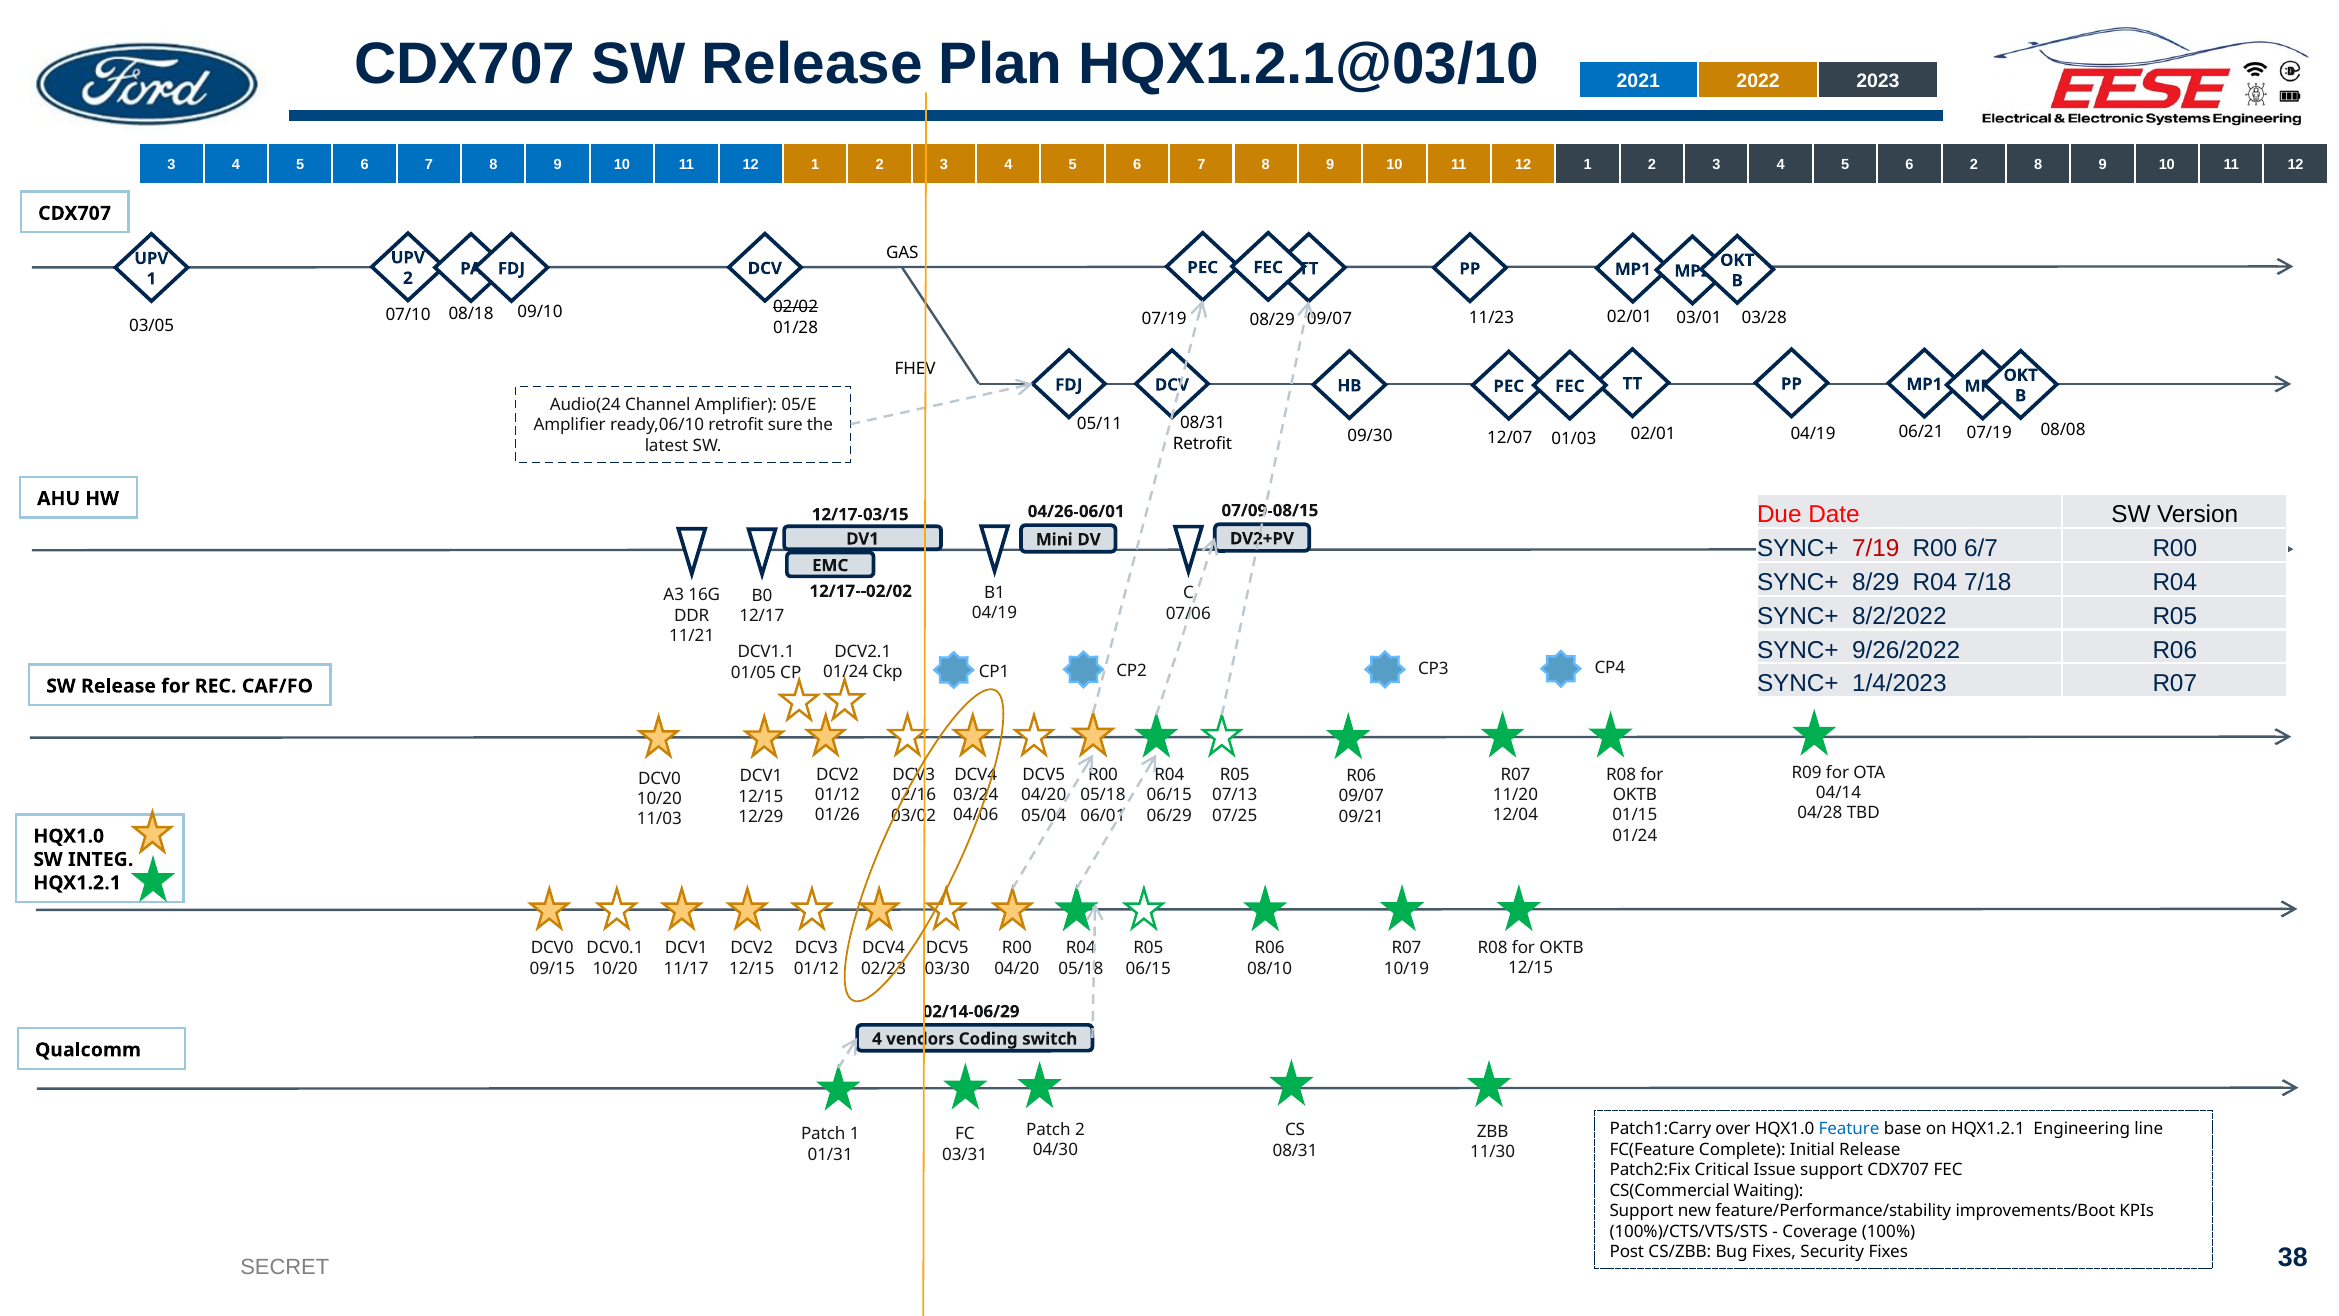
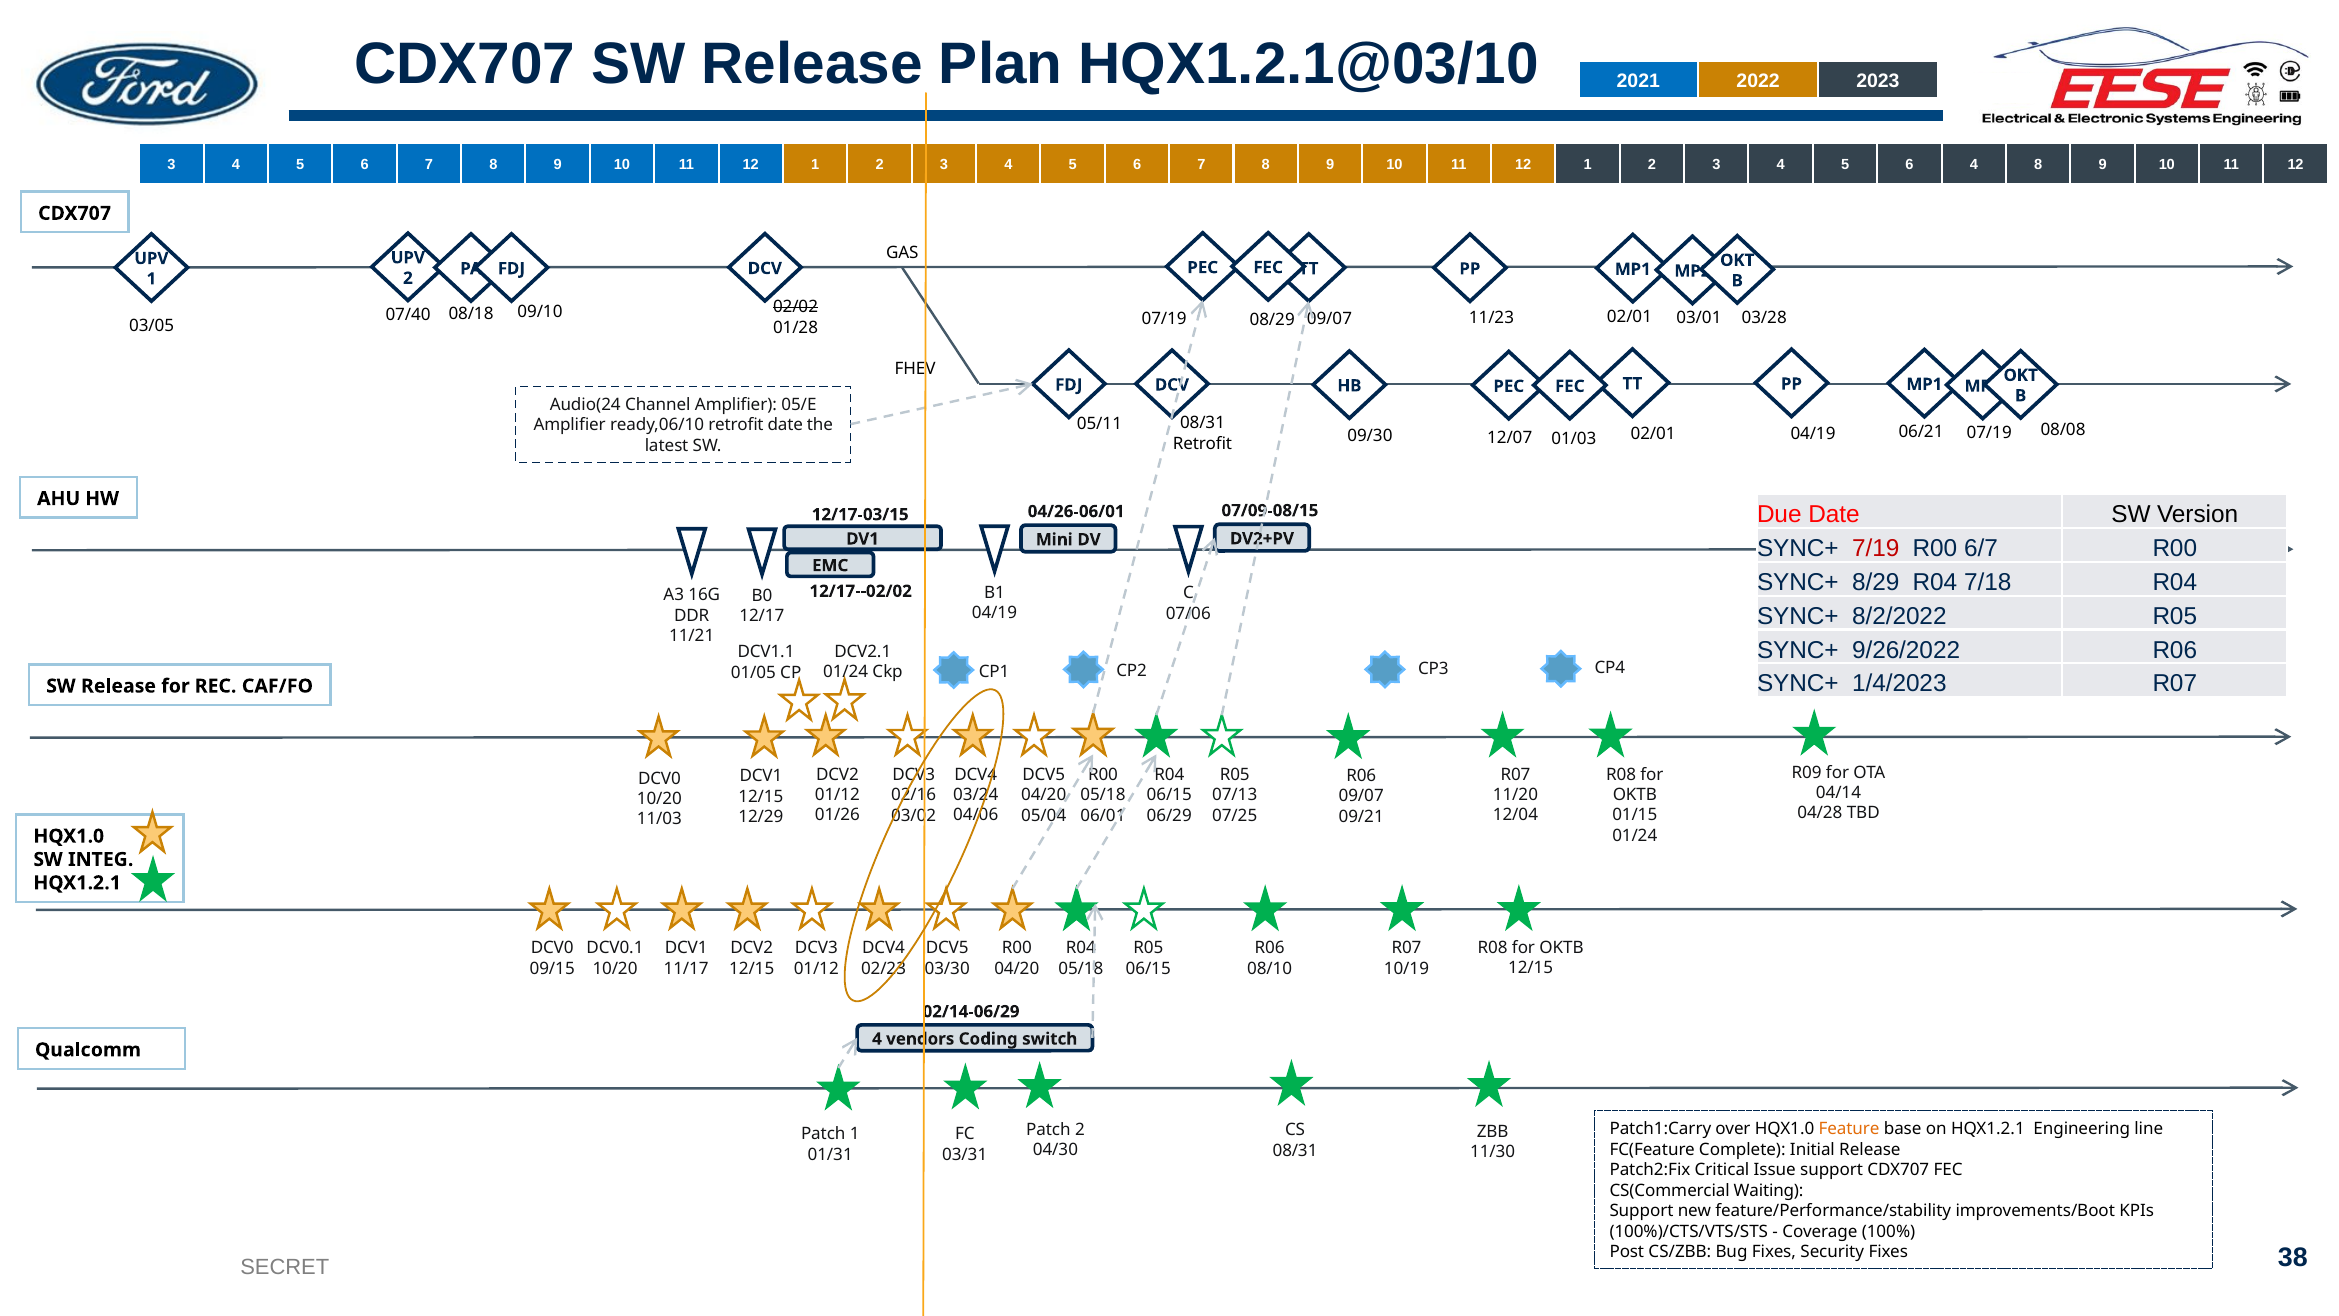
6 2: 2 -> 4 (1974, 164)
07/10: 07/10 -> 07/40 (408, 315)
retrofit sure: sure -> date (785, 425)
Feature colour: blue -> orange (1849, 1129)
